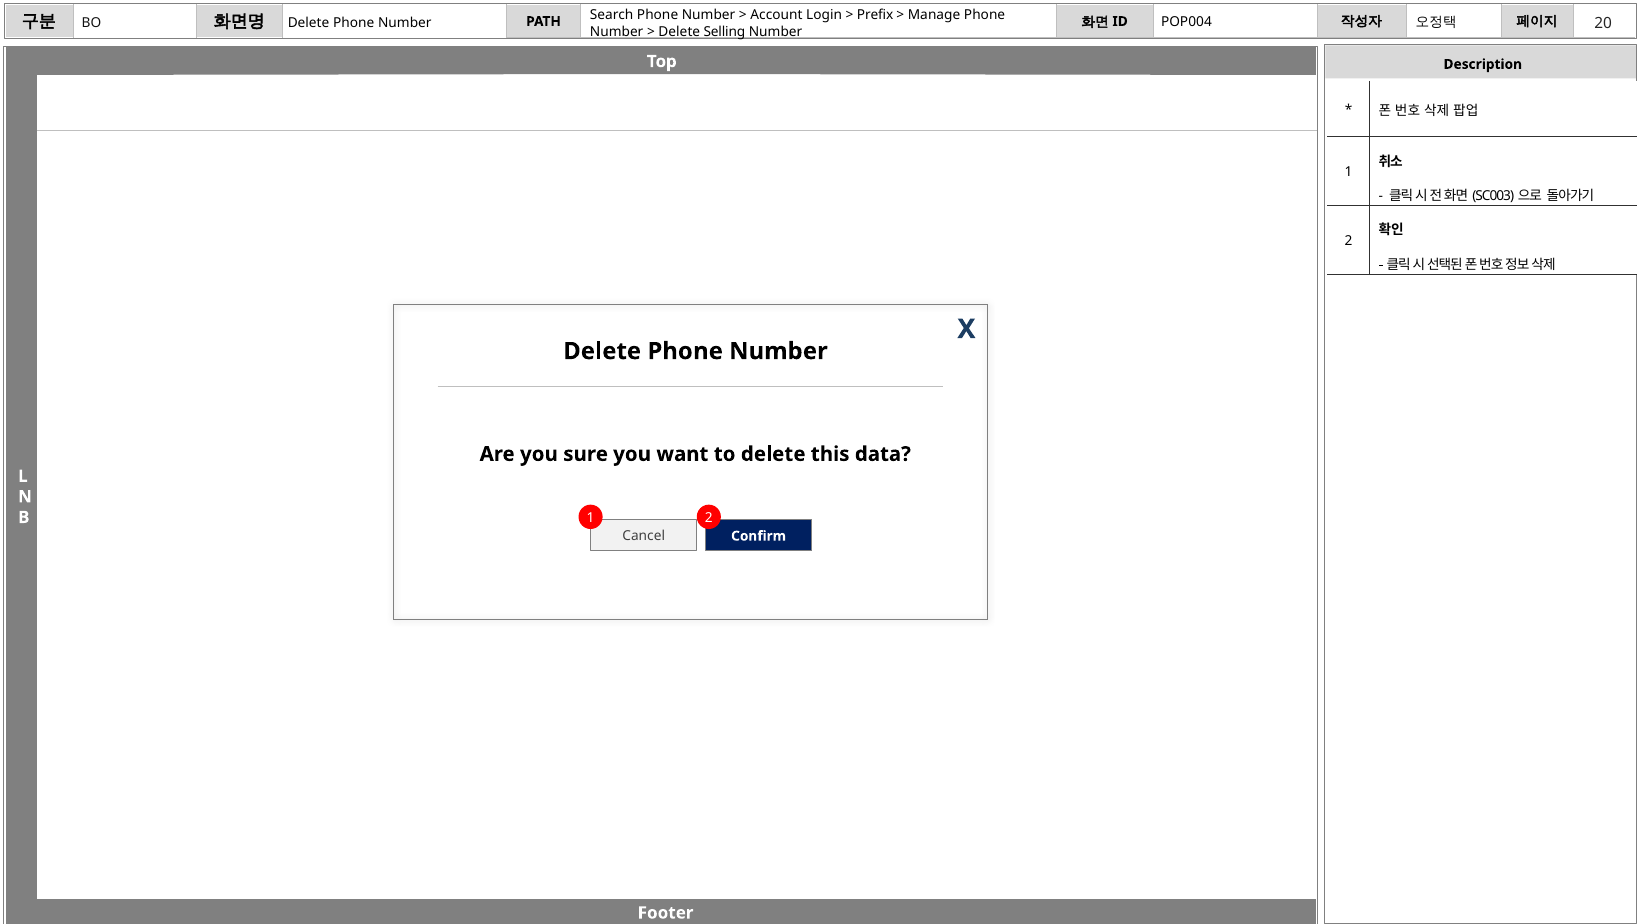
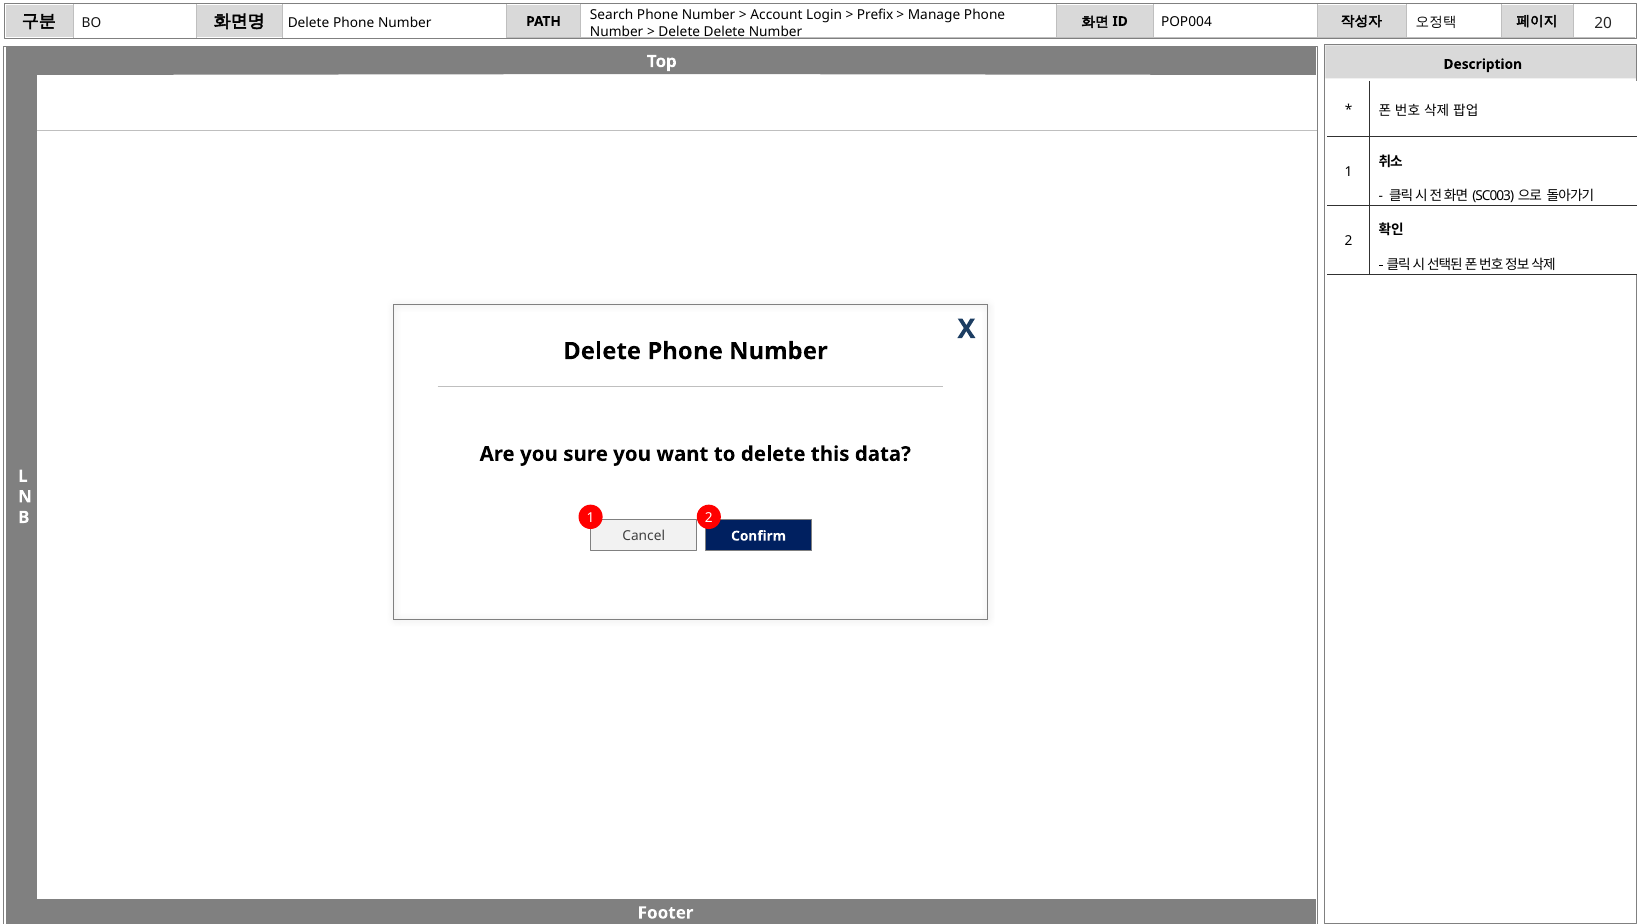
Delete Selling: Selling -> Delete (724, 32)
